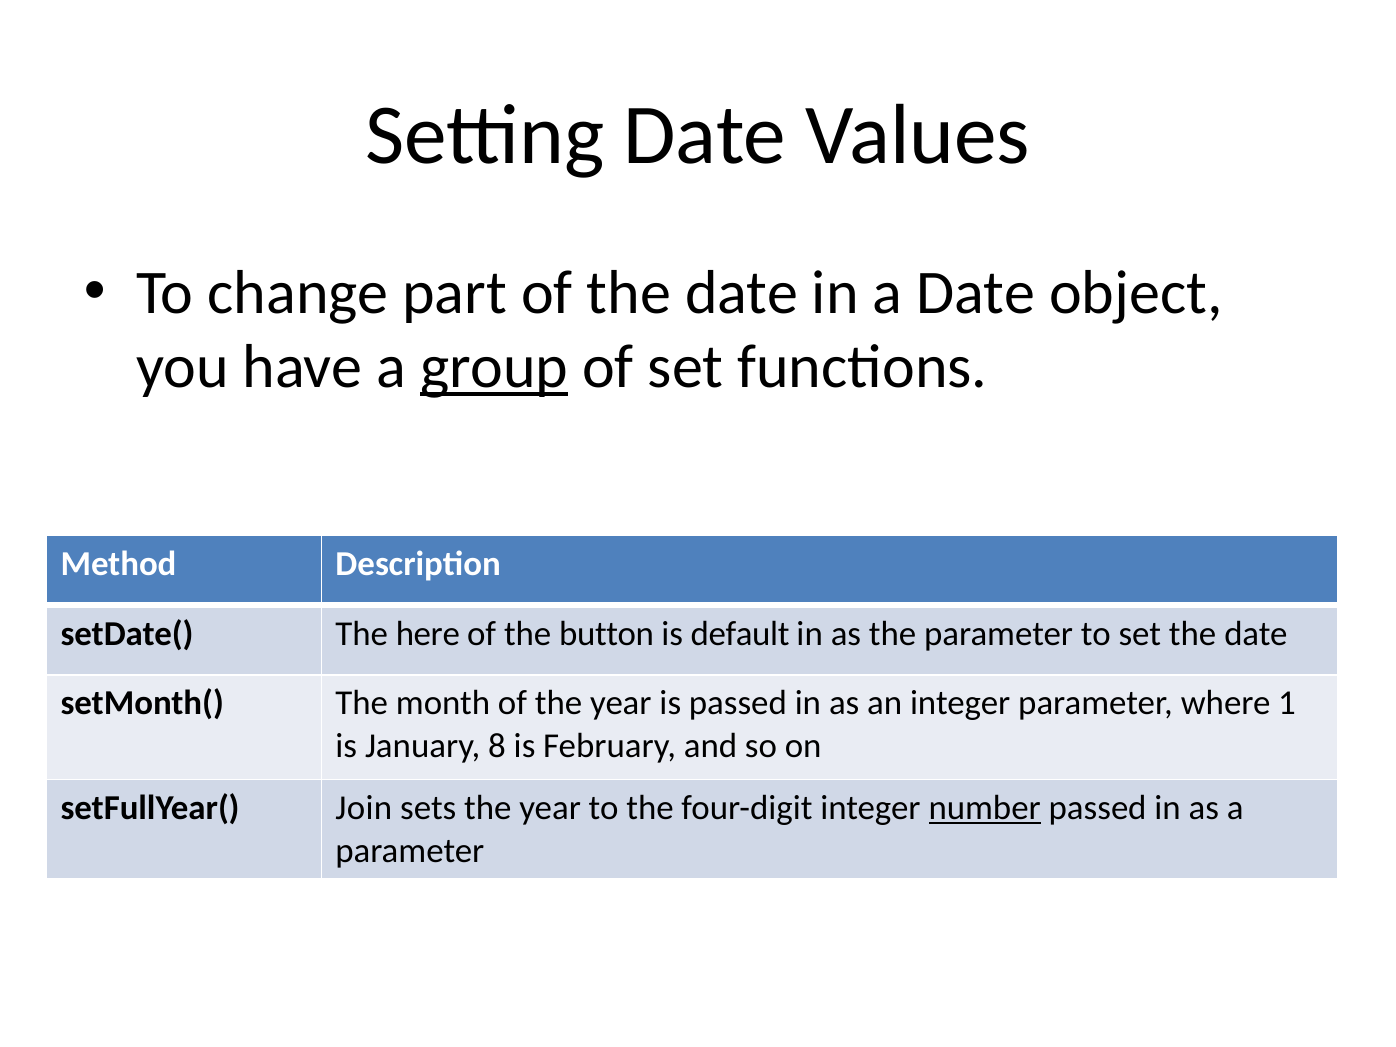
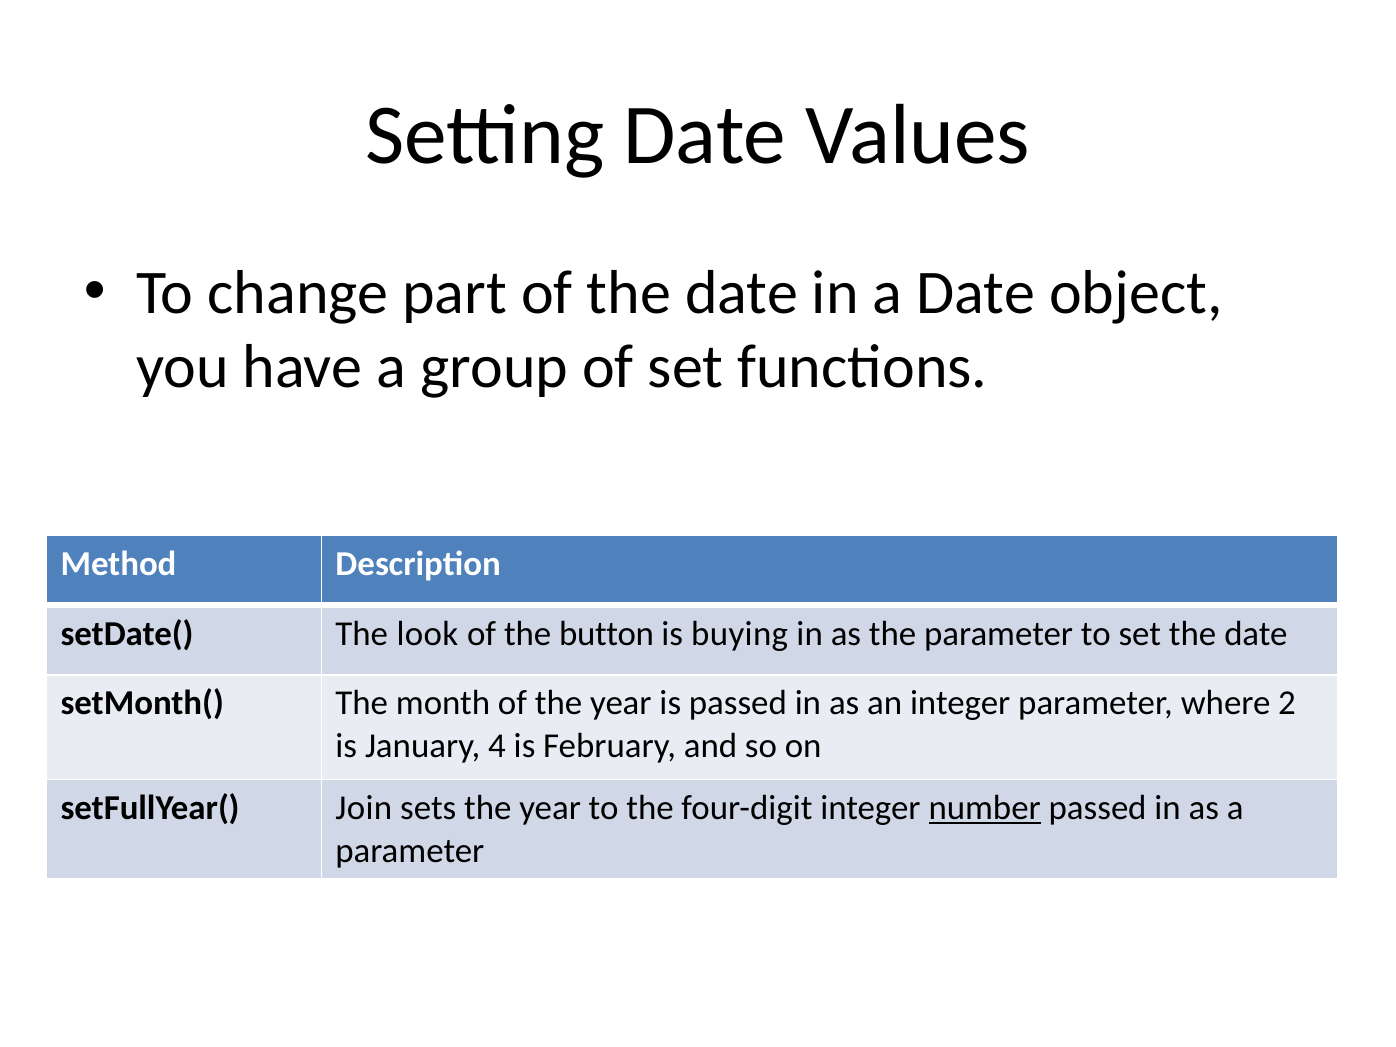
group underline: present -> none (494, 367)
here: here -> look (427, 634)
default: default -> buying (740, 634)
1: 1 -> 2 (1287, 703)
8: 8 -> 4 (497, 746)
